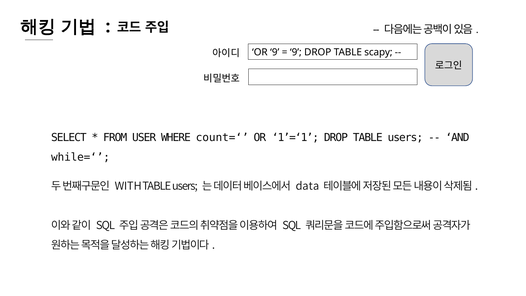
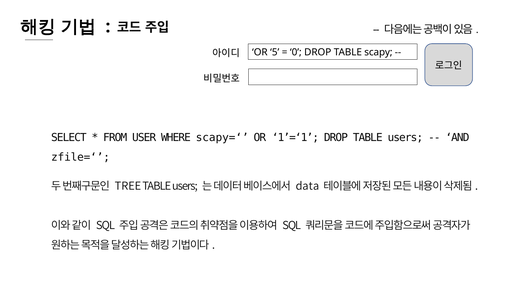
OR 9: 9 -> 5 (275, 52)
9: 9 -> 0 (296, 52)
count=‘: count=‘ -> scapy=‘ (222, 137)
while=‘: while=‘ -> zfile=‘ (80, 157)
WITH: WITH -> TREE (128, 186)
